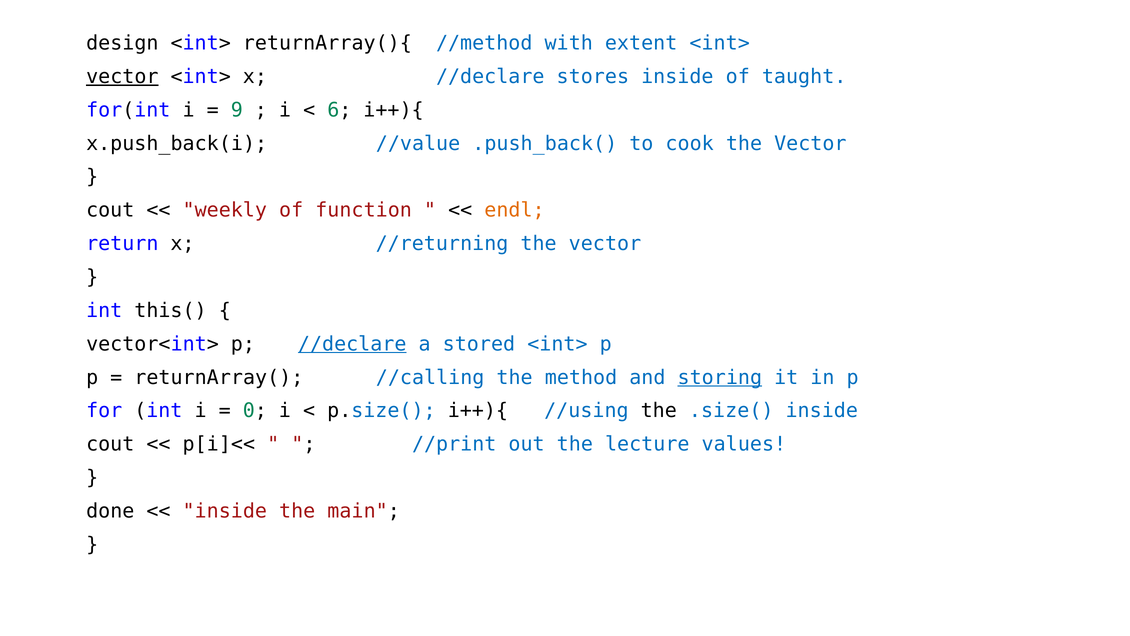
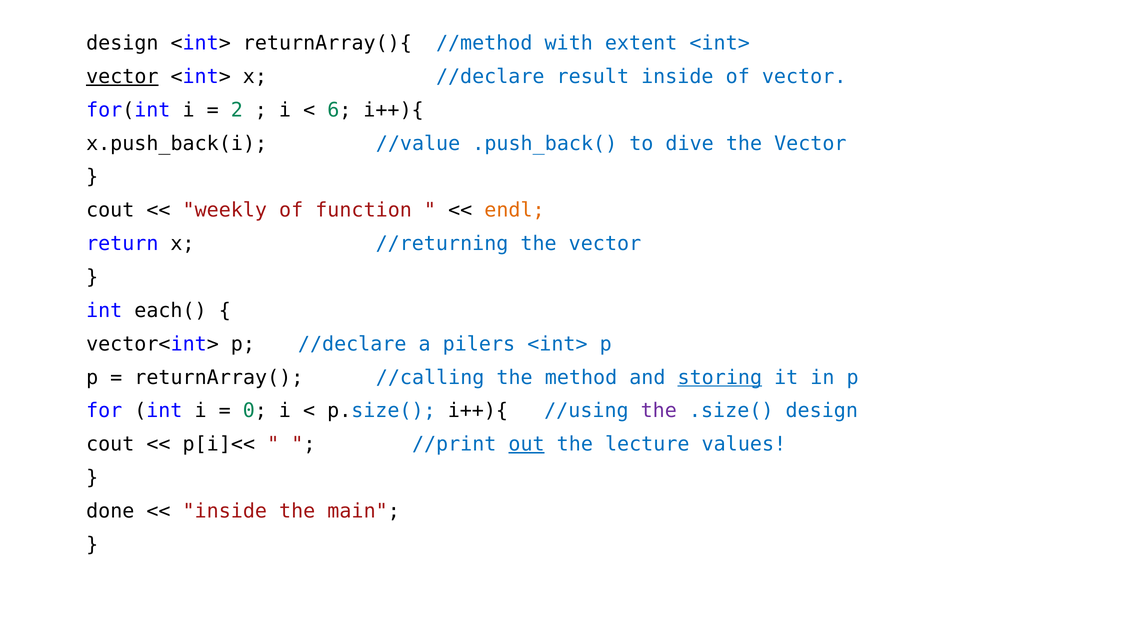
stores: stores -> result (593, 77)
of taught: taught -> vector (804, 77)
9: 9 -> 2 (237, 110)
cook: cook -> dive (690, 143)
this(: this( -> each( (170, 310)
//declare underline: present -> none (352, 344)
stored: stored -> pilers (479, 344)
the colour: black -> purple (659, 411)
.size( inside: inside -> design (822, 411)
out underline: none -> present (527, 444)
